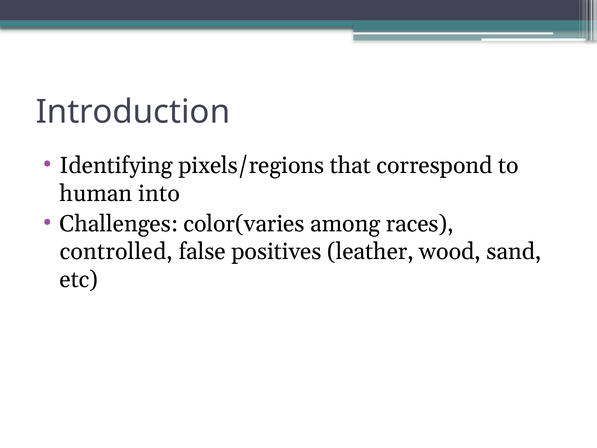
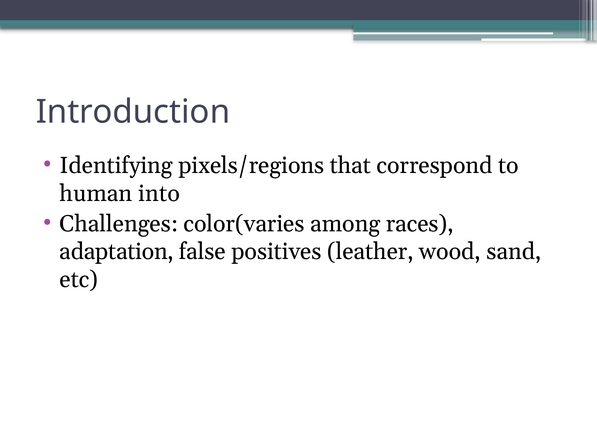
controlled: controlled -> adaptation (117, 251)
